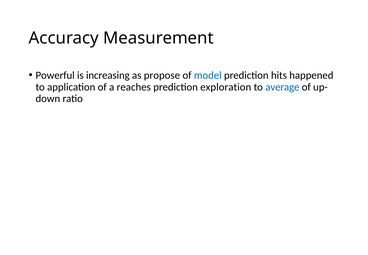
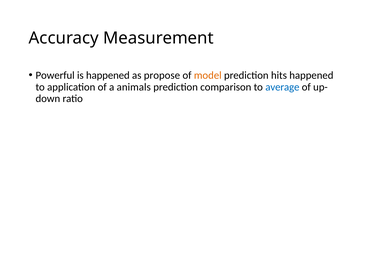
is increasing: increasing -> happened (108, 75)
model colour: blue -> orange (208, 75)
reaches: reaches -> animals (134, 87)
exploration: exploration -> comparison (226, 87)
